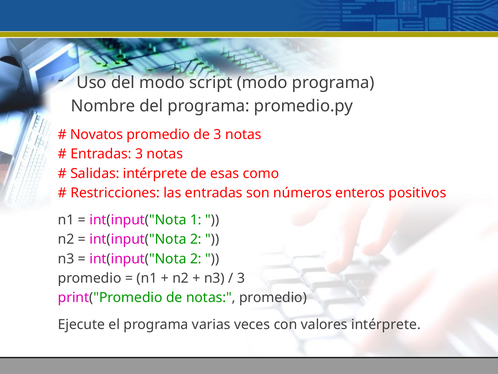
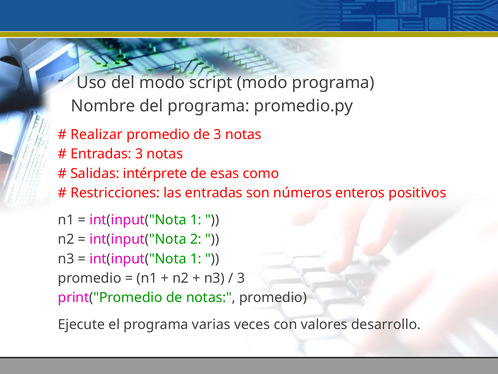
Novatos: Novatos -> Realizar (97, 134)
2: 2 -> 1 (196, 258)
valores intérprete: intérprete -> desarrollo (386, 324)
